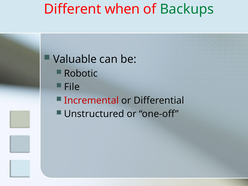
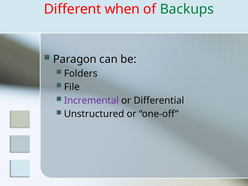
Valuable: Valuable -> Paragon (75, 59)
Robotic: Robotic -> Folders (81, 73)
Incremental colour: red -> purple (91, 100)
